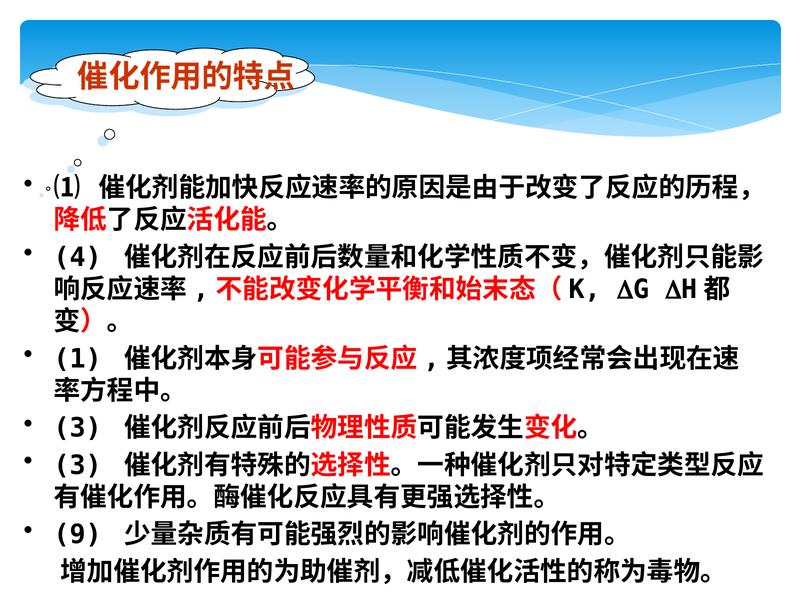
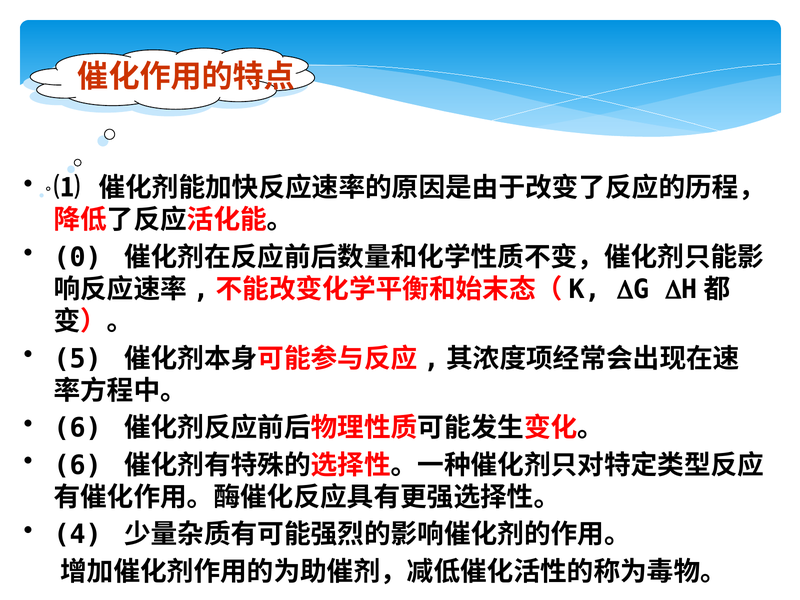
4: 4 -> 0 (78, 257)
1: 1 -> 5 (78, 359)
3: 3 -> 6 (78, 428)
3: 3 -> 6 (78, 465)
9: 9 -> 4 (78, 535)
